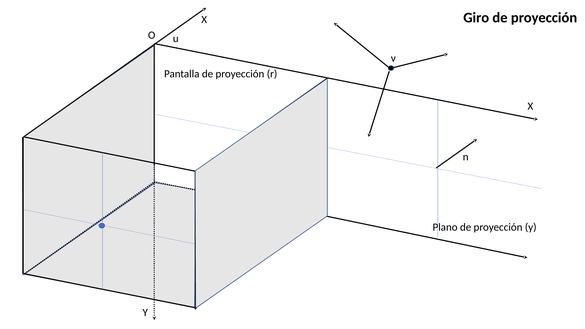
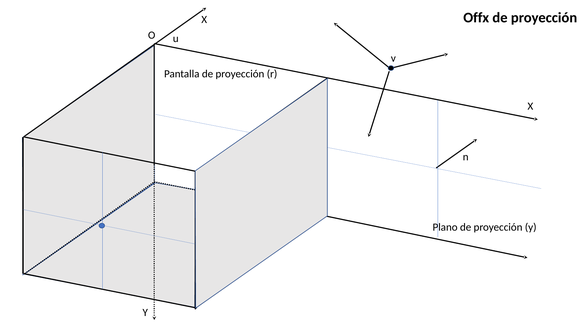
Giro: Giro -> Offx (476, 18)
